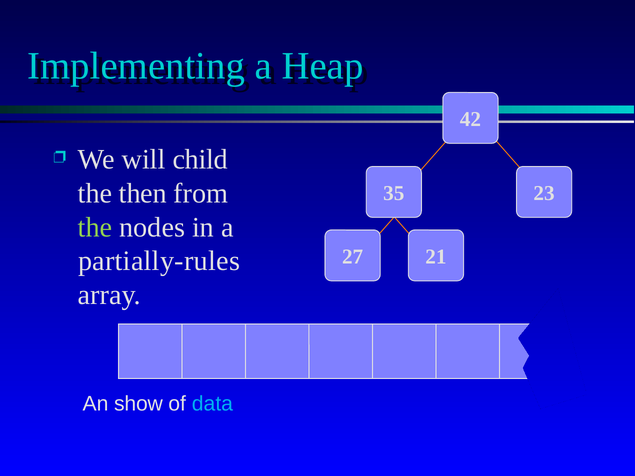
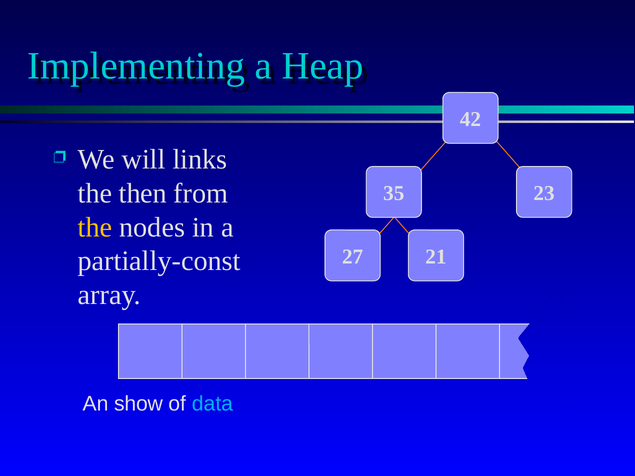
child: child -> links (200, 160)
the colour: light green -> yellow (95, 227)
partially-rules: partially-rules -> partially-const (159, 261)
